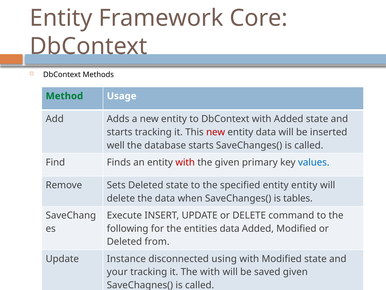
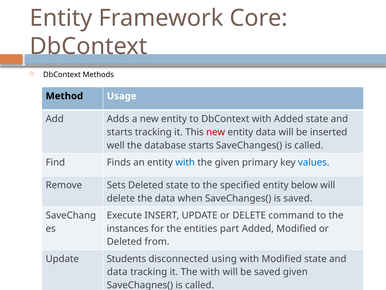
Method colour: green -> black (64, 96)
with colour: red -> blue (185, 162)
entity entity: entity -> below (304, 185)
is tables: tables -> saved (298, 198)
following: following -> instances (128, 228)
entities data: data -> part (230, 228)
Instance: Instance -> Students (126, 258)
your: your -> data (117, 272)
